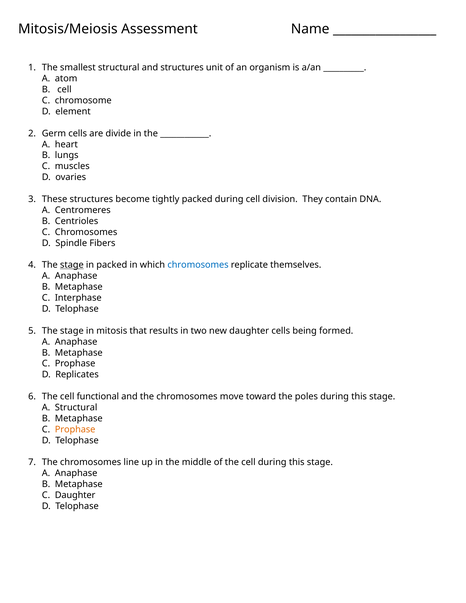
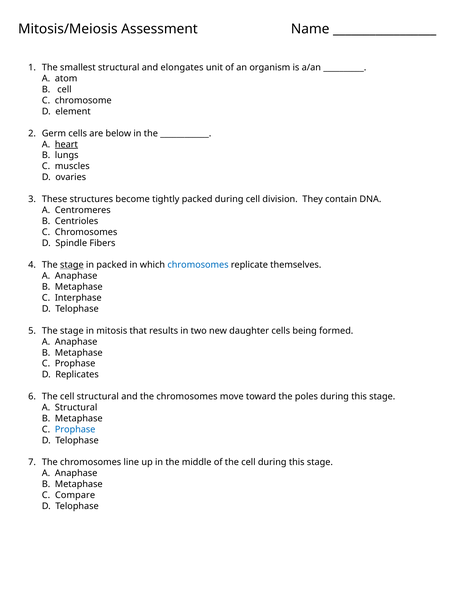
and structures: structures -> elongates (182, 68)
divide: divide -> below (118, 133)
heart underline: none -> present (66, 144)
cell functional: functional -> structural (98, 397)
Prophase colour: orange -> blue (75, 429)
C Daughter: Daughter -> Compare (75, 495)
